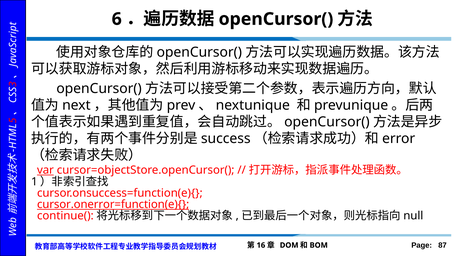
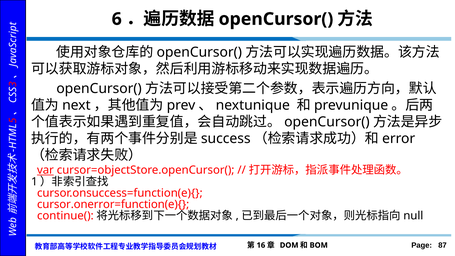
cursor.onerror=function(e){ underline: present -> none (113, 204)
